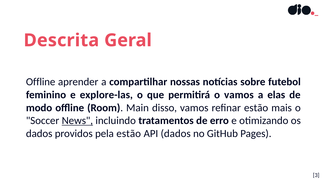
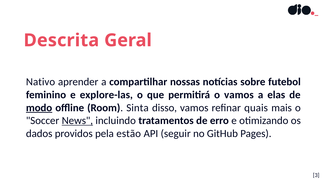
Offline: Offline -> Nativo (41, 82)
modo underline: none -> present (39, 108)
Main: Main -> Sinta (137, 108)
refinar estão: estão -> quais (256, 108)
API dados: dados -> seguir (176, 134)
